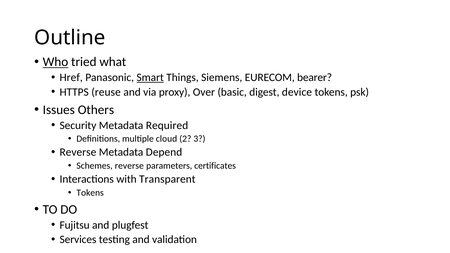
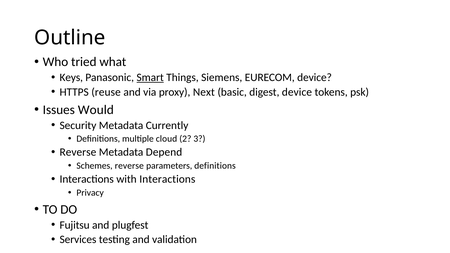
Who underline: present -> none (55, 62)
Href: Href -> Keys (71, 78)
EURECOM bearer: bearer -> device (315, 78)
Over: Over -> Next (204, 92)
Others: Others -> Would (96, 110)
Required: Required -> Currently (167, 125)
parameters certificates: certificates -> definitions (215, 166)
with Transparent: Transparent -> Interactions (167, 179)
Tokens: Tokens -> Privacy (90, 193)
